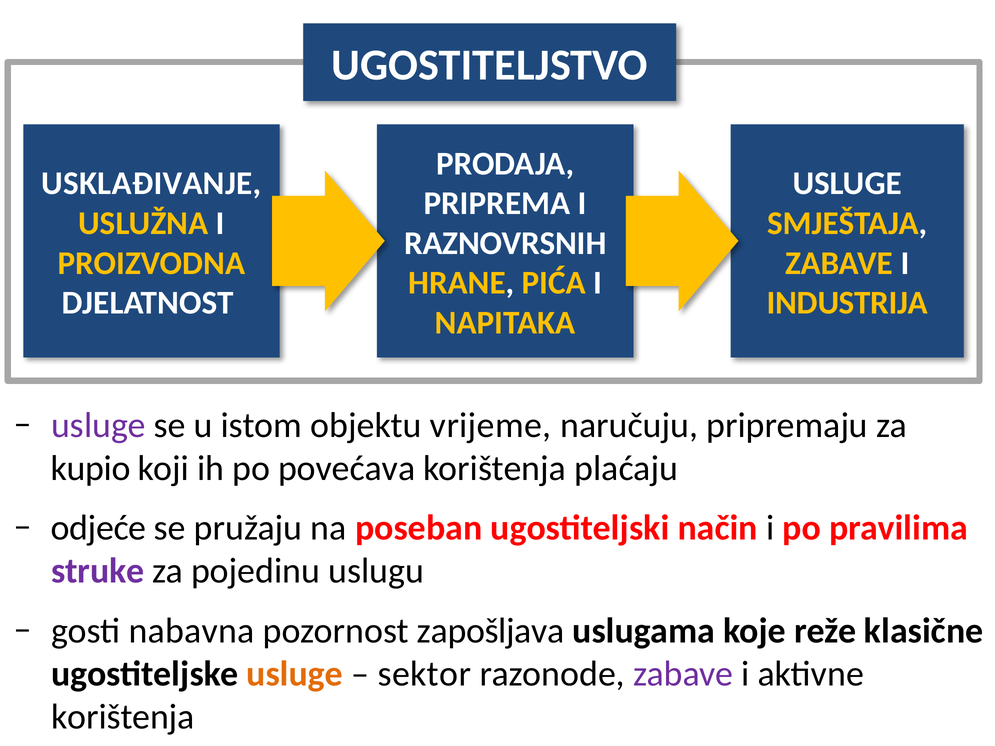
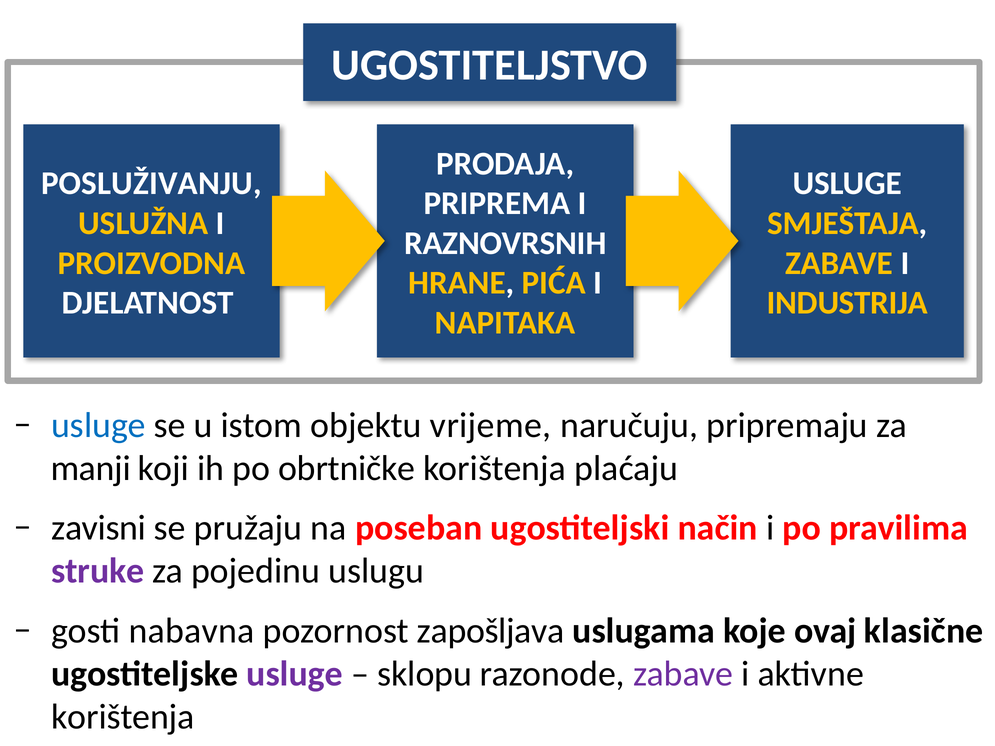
USKLAĐIVANJE: USKLAĐIVANJE -> POSLUŽIVANJU (151, 184)
usluge colour: purple -> blue (98, 425)
kupio: kupio -> manji (91, 469)
povećava: povećava -> obrtničke (347, 469)
odjeće: odjeće -> zavisni (99, 528)
reže: reže -> ovaj (825, 631)
usluge colour: orange -> purple (295, 674)
sektor: sektor -> sklopu (425, 674)
